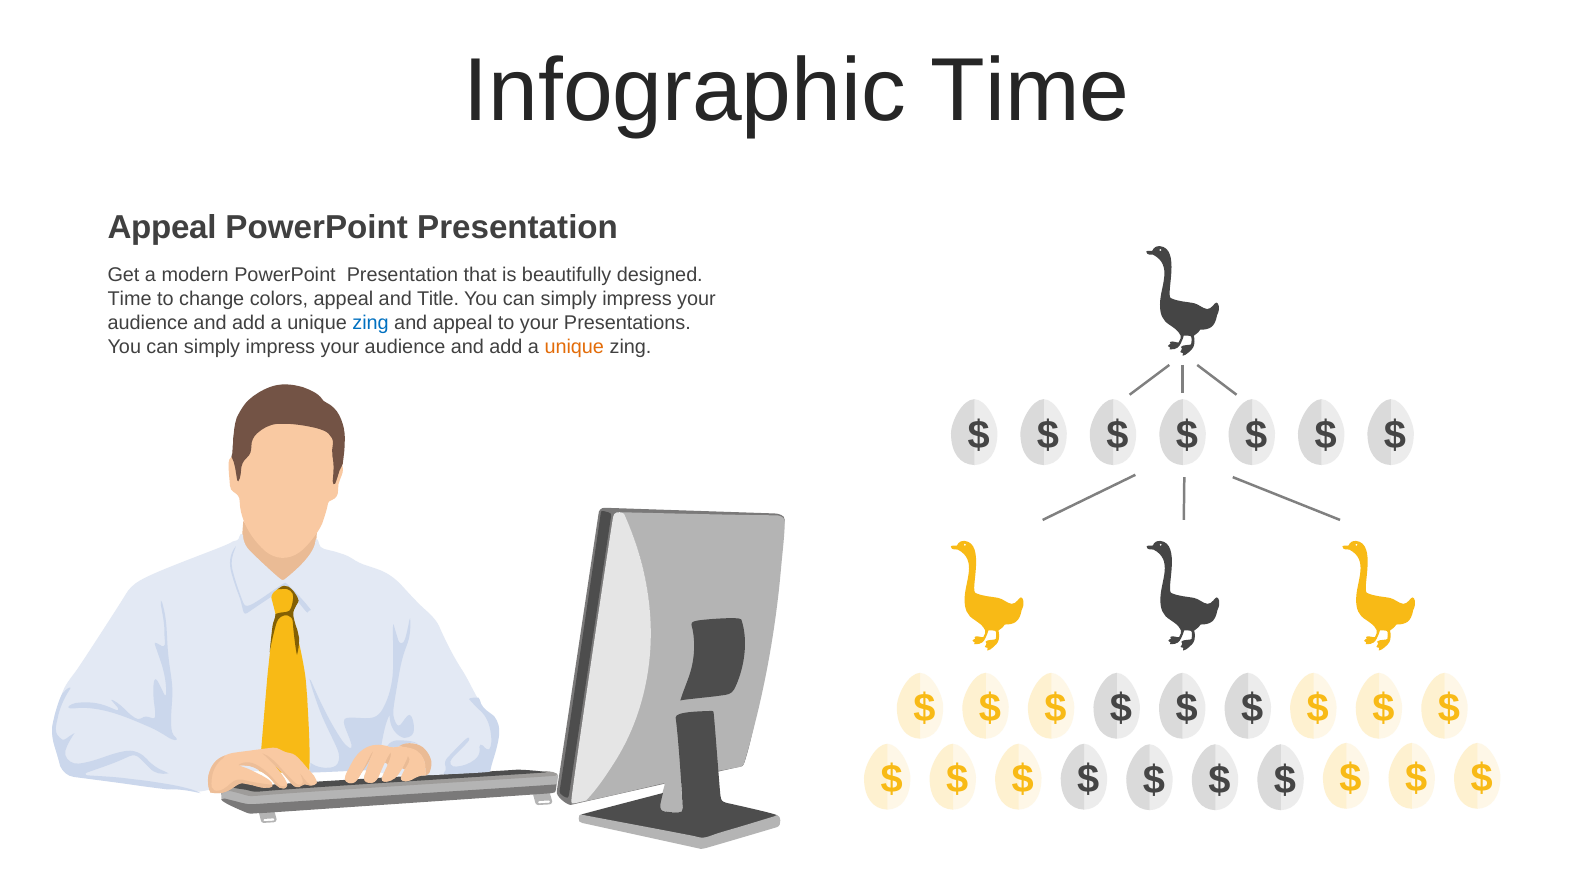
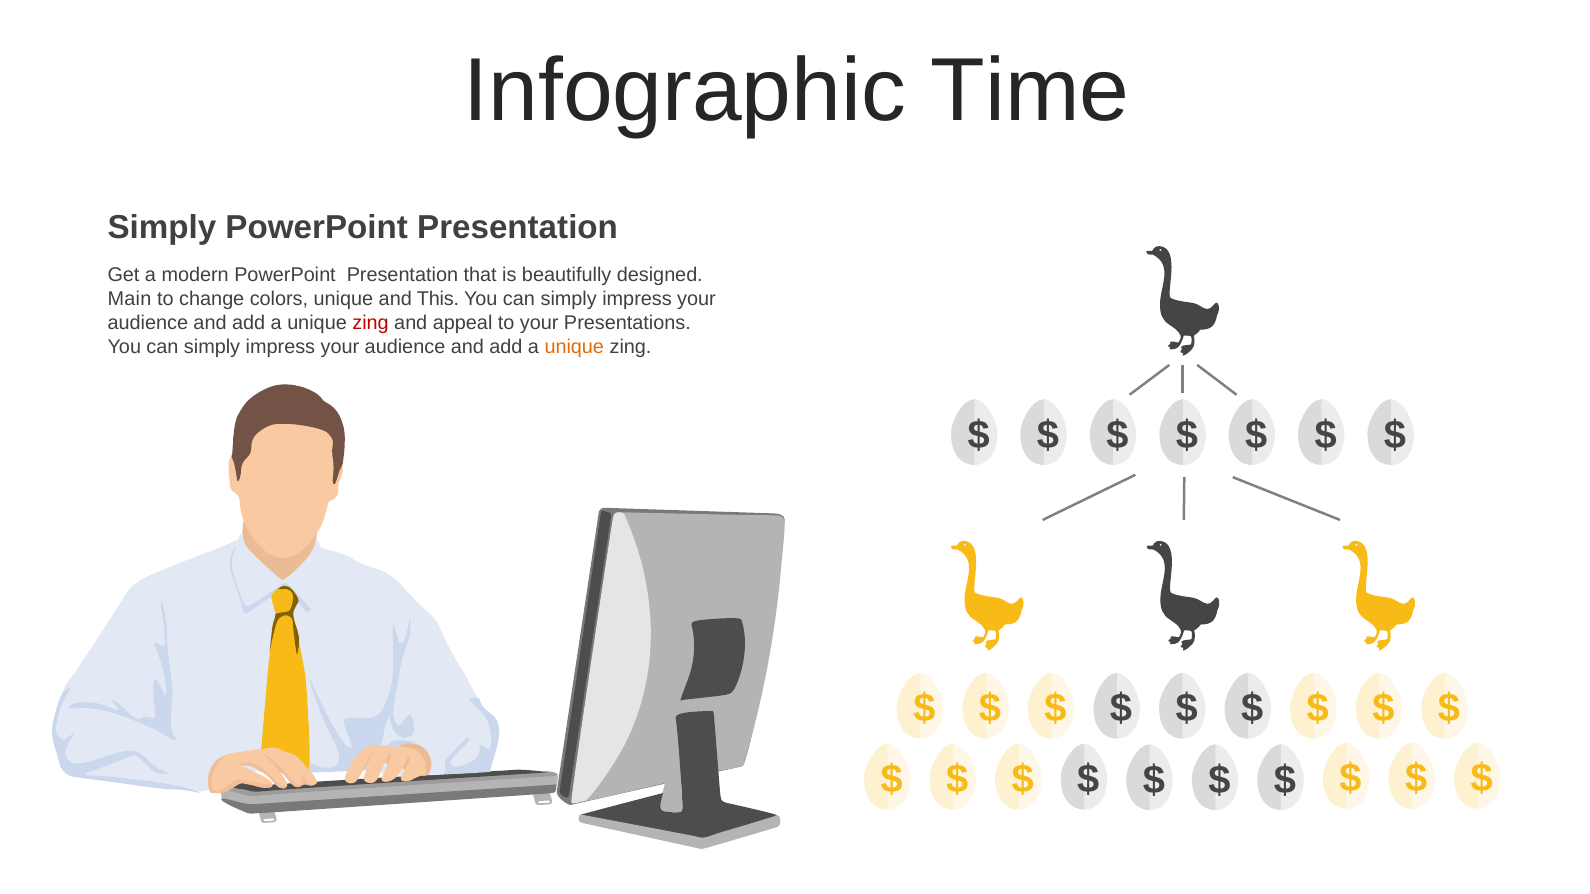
Appeal: Appeal -> Simply (162, 228)
Time: Time -> Main (130, 299)
colors appeal: appeal -> unique (343, 299)
Title: Title -> This (438, 299)
zing colour: blue -> red (371, 323)
